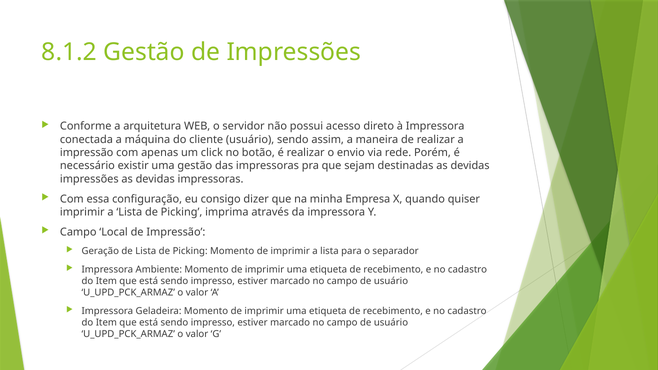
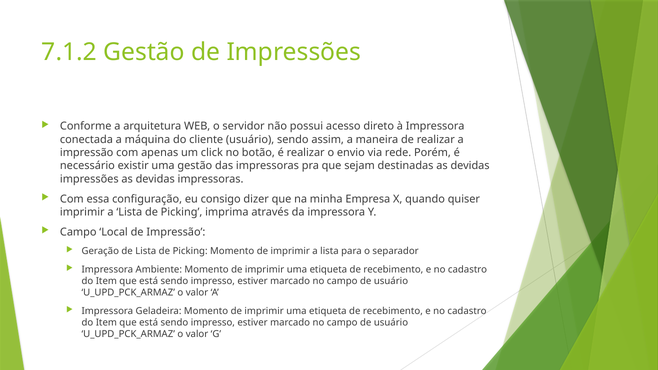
8.1.2: 8.1.2 -> 7.1.2 (69, 52)
